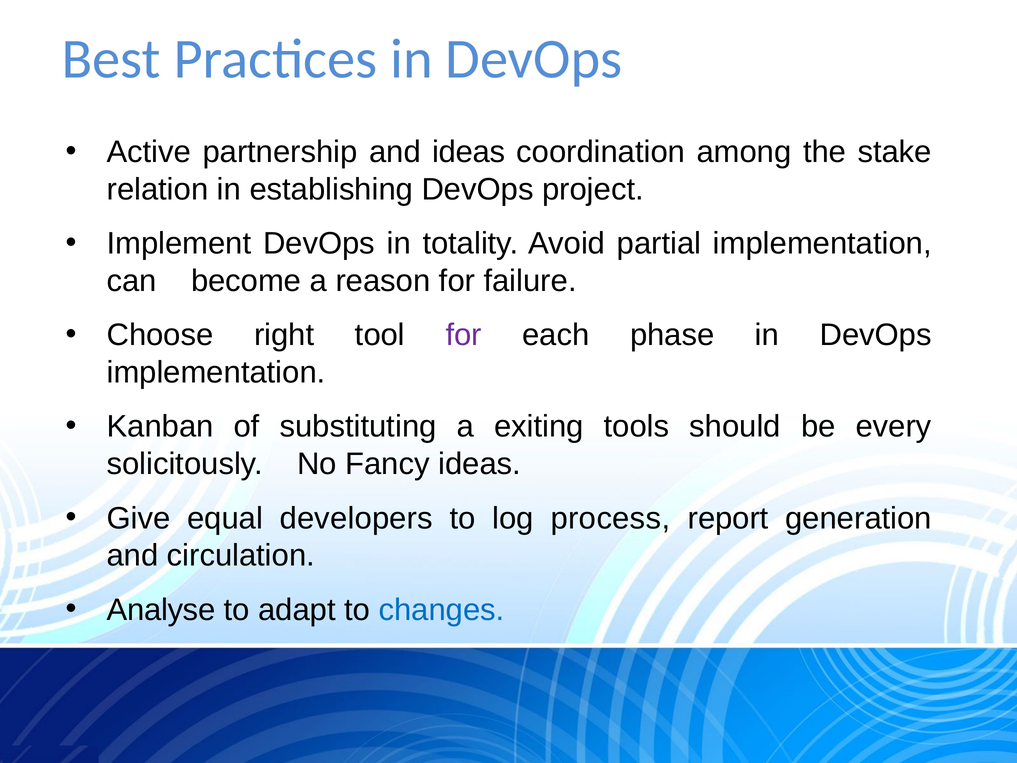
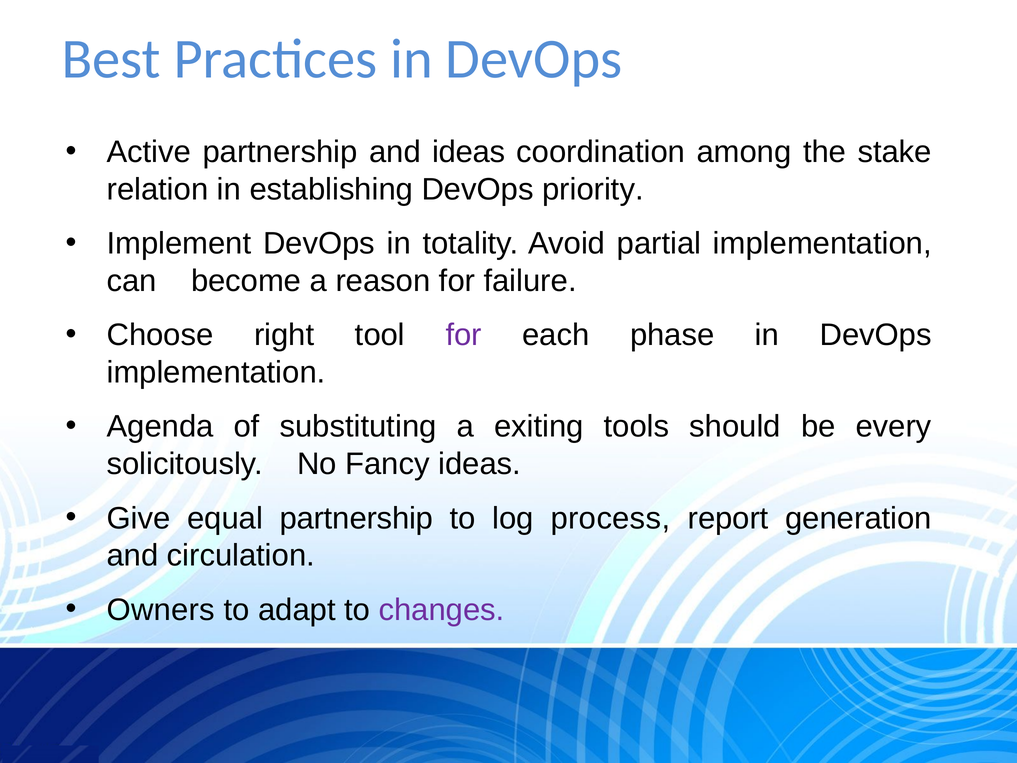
project: project -> priority (593, 189)
Kanban: Kanban -> Agenda (160, 427)
equal developers: developers -> partnership (356, 518)
Analyse: Analyse -> Owners (161, 610)
changes colour: blue -> purple (442, 610)
